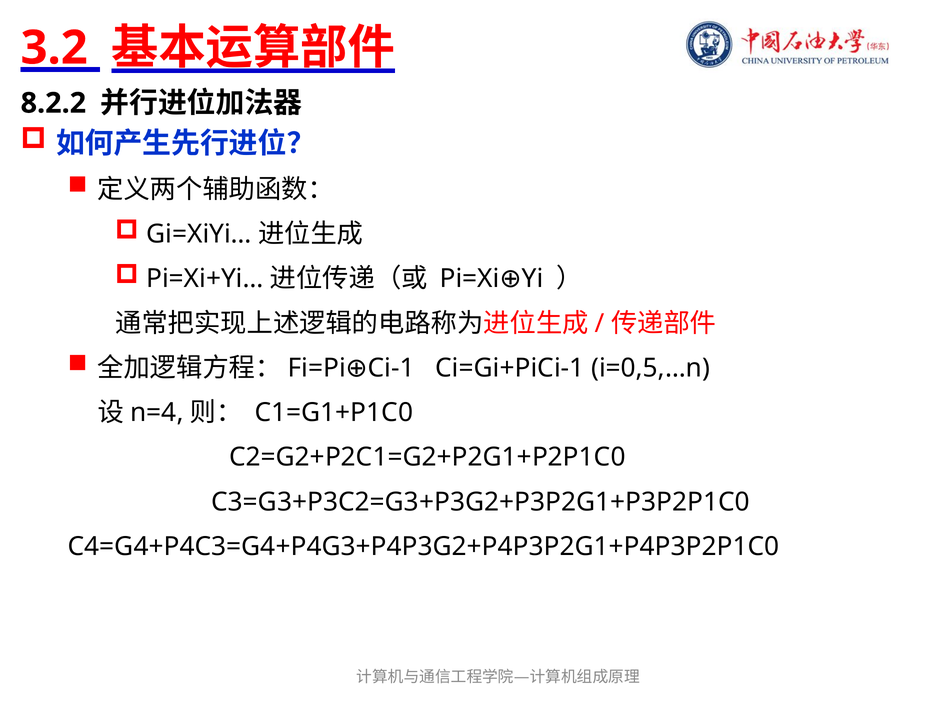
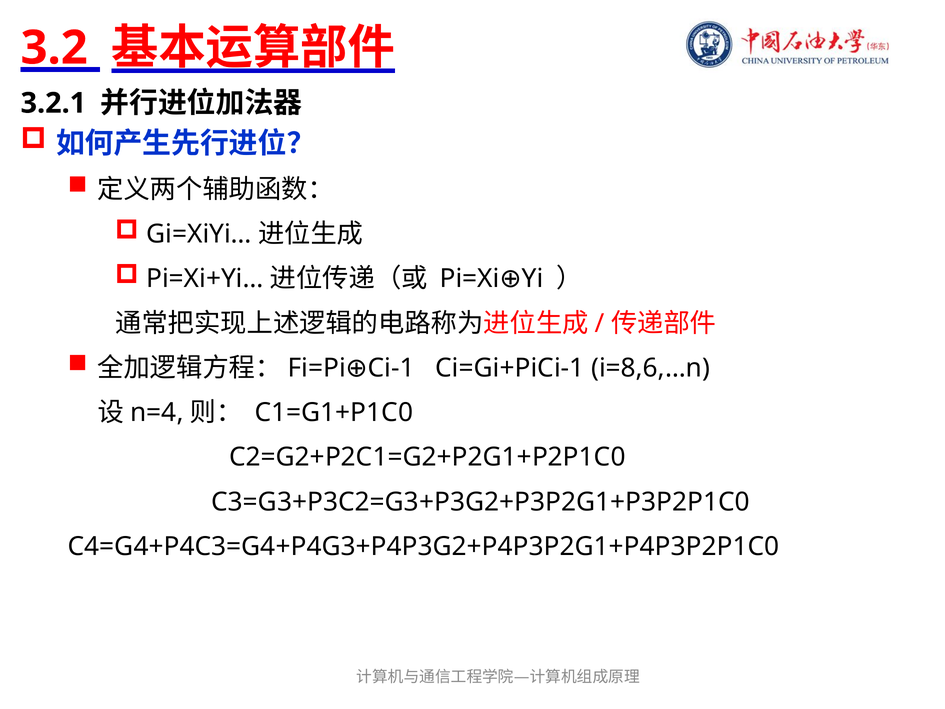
8.2.2: 8.2.2 -> 3.2.1 (53, 103)
i=0,5,…n: i=0,5,…n -> i=8,6,…n (651, 368)
